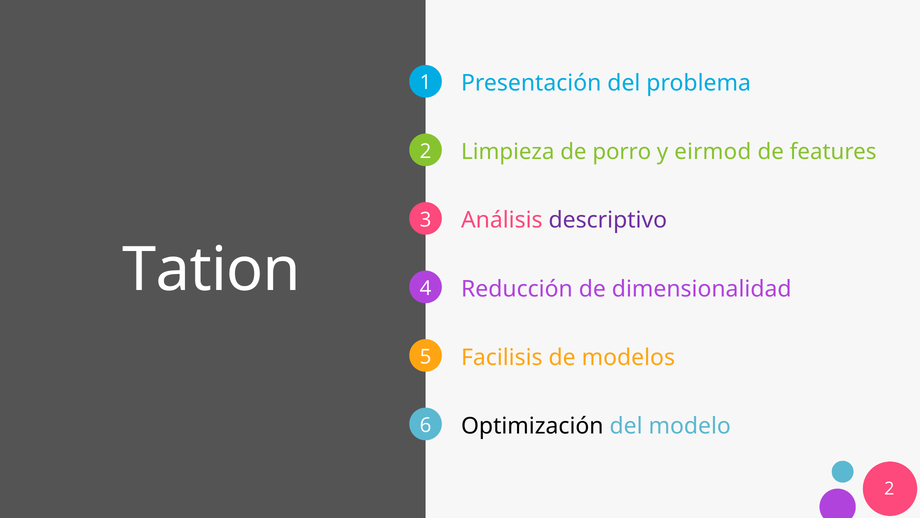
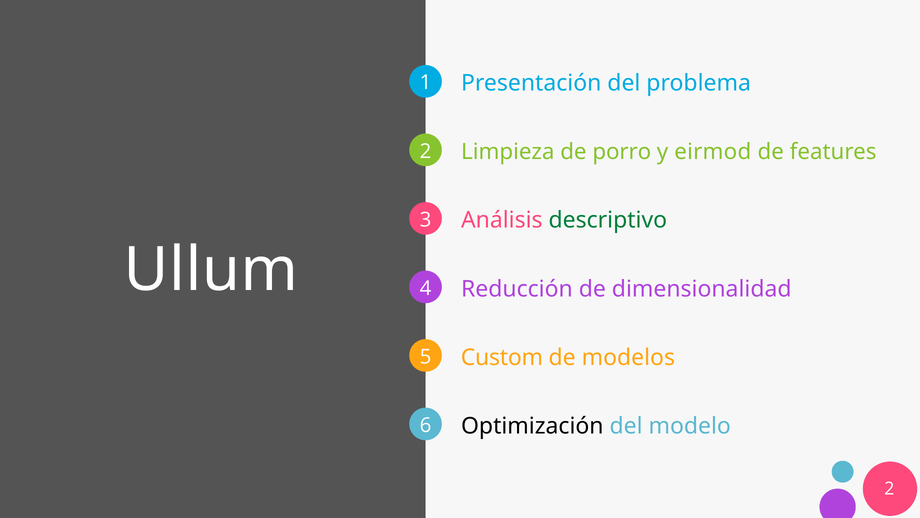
descriptivo colour: purple -> green (608, 220)
Tation: Tation -> Ullum (211, 270)
Facilisis: Facilisis -> Custom (502, 357)
